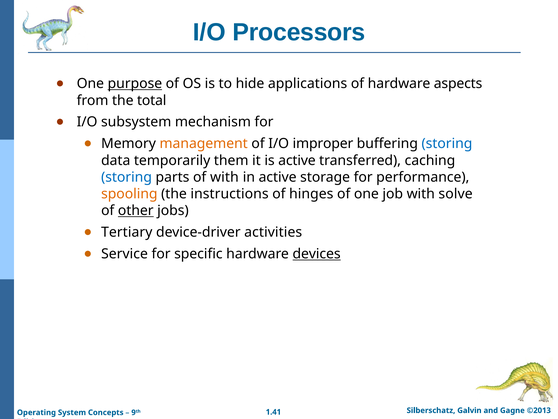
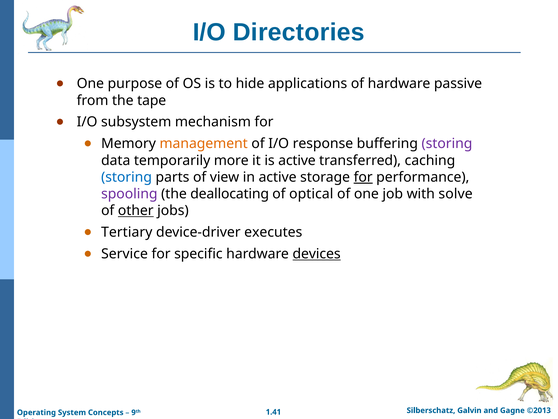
Processors: Processors -> Directories (299, 32)
purpose underline: present -> none (135, 84)
aspects: aspects -> passive (458, 84)
total: total -> tape (152, 100)
improper: improper -> response (323, 144)
storing colour: blue -> purple (447, 144)
them: them -> more (231, 160)
of with: with -> view (225, 177)
for underline: none -> present (363, 177)
spooling colour: orange -> purple (129, 194)
instructions: instructions -> deallocating (230, 194)
hinges: hinges -> optical (311, 194)
activities: activities -> executes (273, 232)
